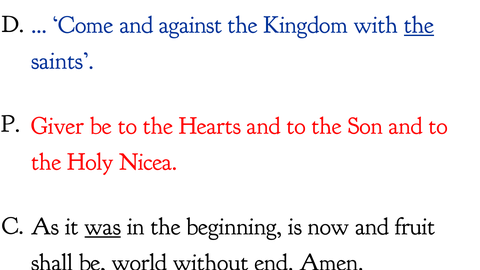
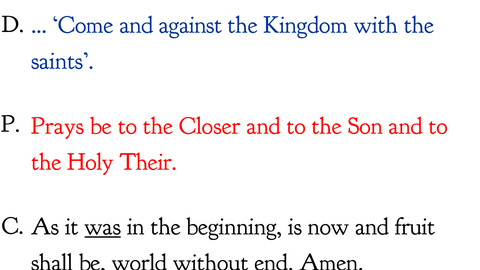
the underline: present -> none (419, 25)
Giver: Giver -> Prays (58, 126)
Hearts: Hearts -> Closer (210, 126)
Nicea: Nicea -> Their (148, 162)
